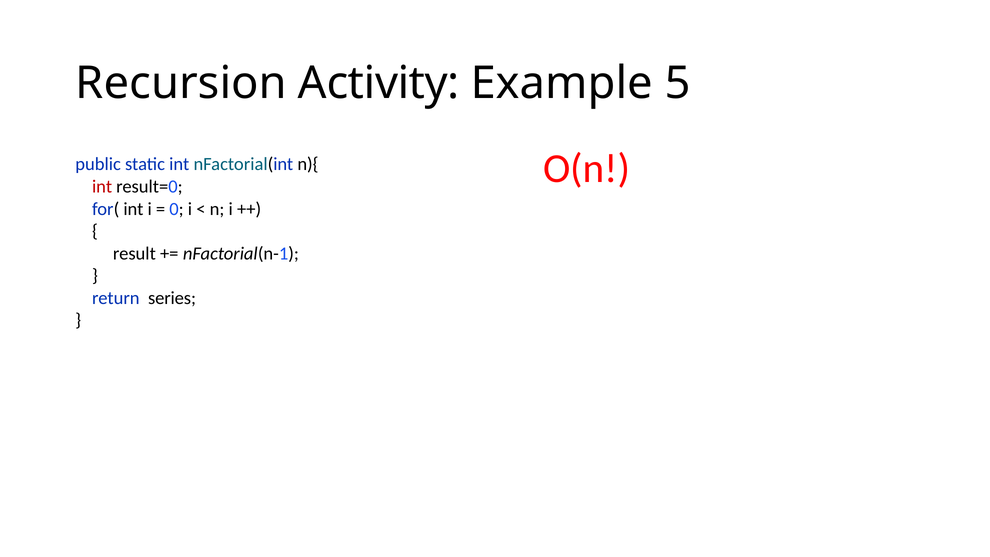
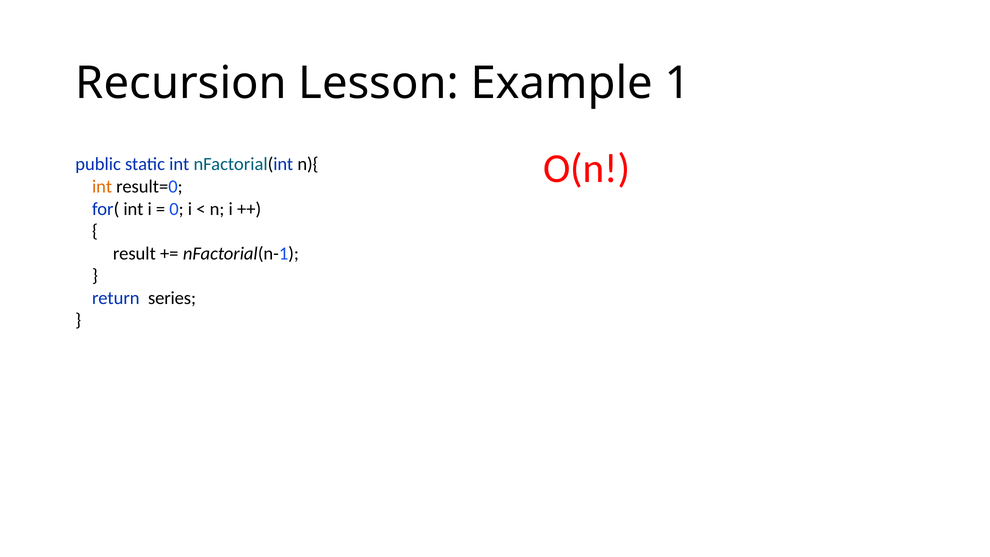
Activity: Activity -> Lesson (379, 83)
5: 5 -> 1 (678, 83)
int colour: red -> orange (102, 187)
